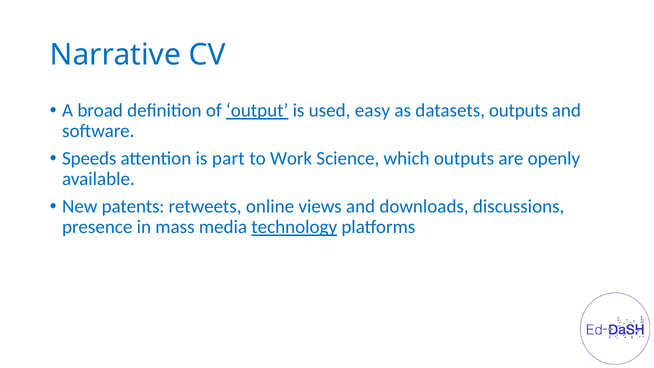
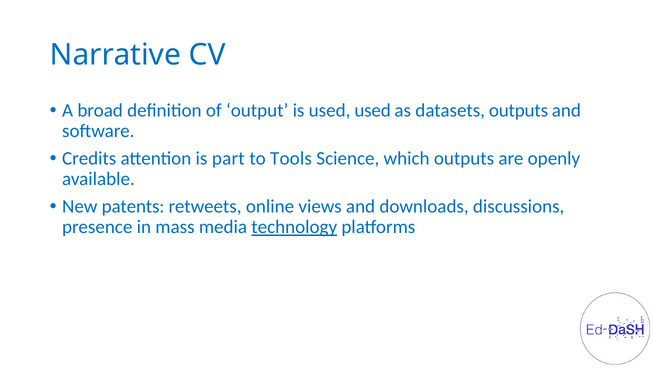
output underline: present -> none (257, 111)
used easy: easy -> used (373, 111)
Speeds: Speeds -> Credits (89, 158)
Work: Work -> Tools (291, 158)
